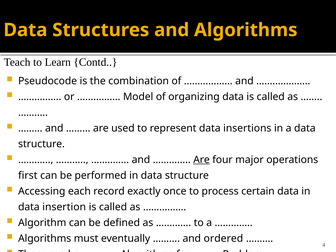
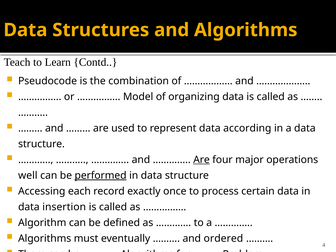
insertions: insertions -> according (247, 128)
first: first -> well (28, 175)
performed underline: none -> present (101, 175)
